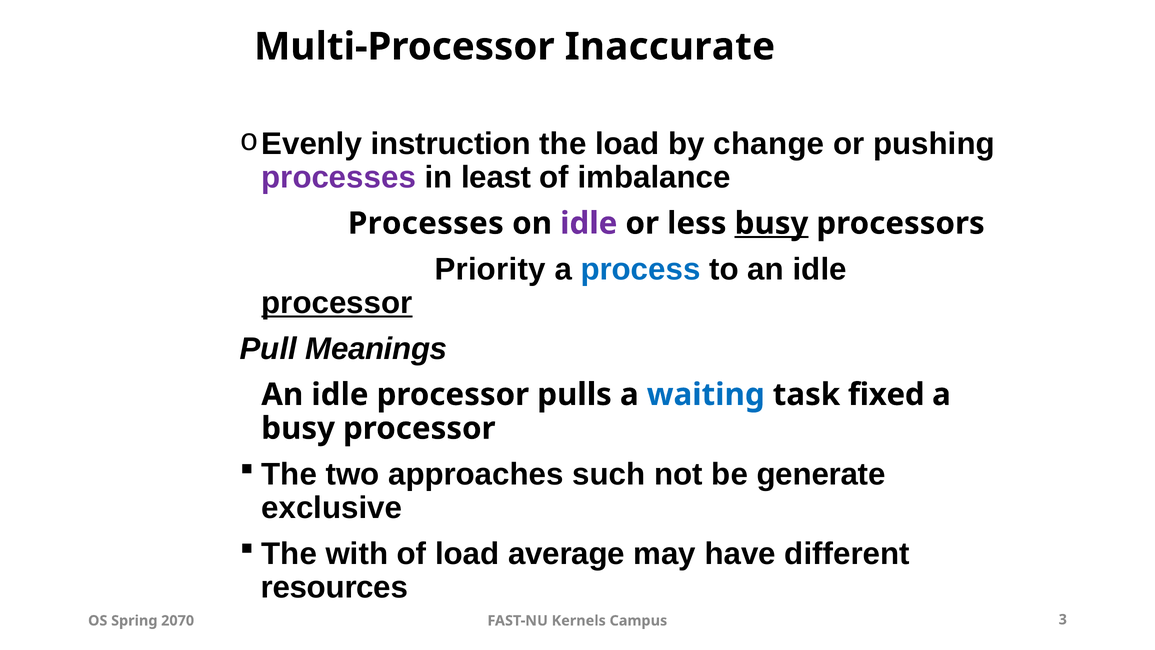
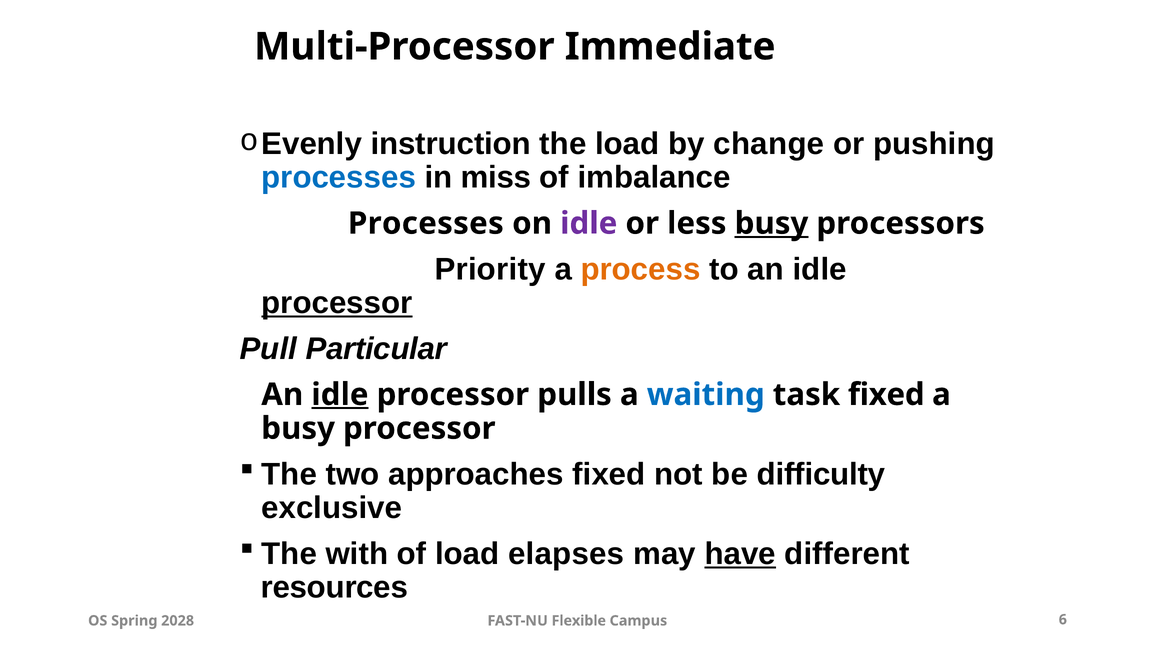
Inaccurate: Inaccurate -> Immediate (670, 47)
processes colour: purple -> blue (339, 177)
least: least -> miss (496, 177)
process colour: blue -> orange (641, 269)
Meanings: Meanings -> Particular (376, 349)
idle underline: none -> present (340, 394)
approaches such: such -> fixed (609, 474)
generate: generate -> difficulty (821, 474)
average: average -> elapses (566, 554)
have underline: none -> present (740, 554)
2070: 2070 -> 2028 (178, 620)
Kernels: Kernels -> Flexible (579, 620)
3: 3 -> 6 (1063, 619)
